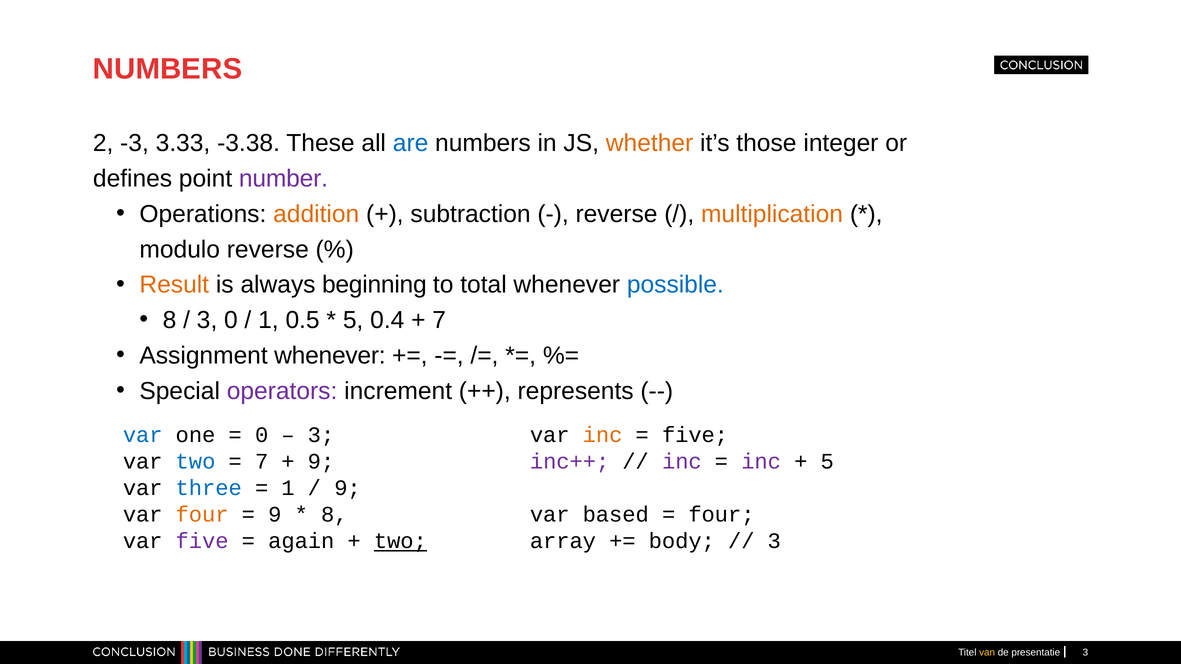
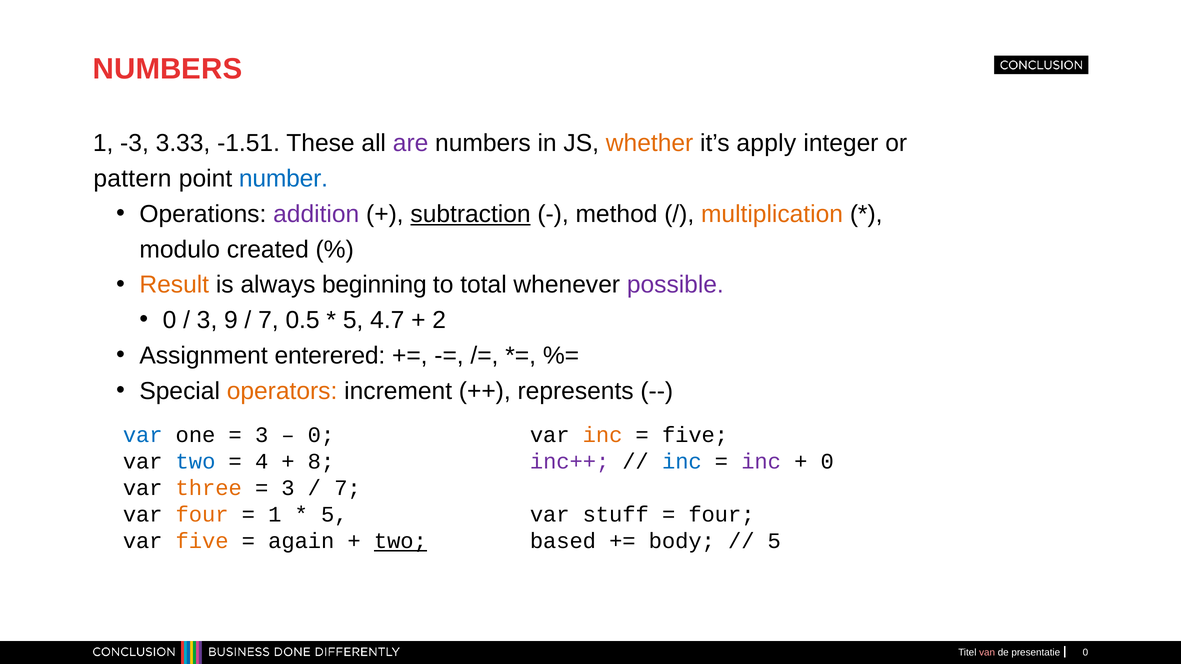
2: 2 -> 1 (103, 143)
-3.38: -3.38 -> -1.51 (249, 143)
are colour: blue -> purple (411, 143)
those: those -> apply (766, 143)
defines: defines -> pattern (132, 179)
number colour: purple -> blue (283, 179)
addition colour: orange -> purple (316, 214)
subtraction underline: none -> present (471, 214)
reverse: reverse -> method (617, 214)
modulo reverse: reverse -> created (268, 250)
possible colour: blue -> purple (675, 285)
8: 8 -> 0 (170, 320)
3 0: 0 -> 9 (231, 320)
1: 1 -> 7 (268, 320)
0.4: 0.4 -> 4.7 (387, 320)
7: 7 -> 2 (439, 320)
Assignment whenever: whenever -> enterered (330, 356)
operators colour: purple -> orange (282, 391)
0: 0 -> 3 (262, 435)
3: 3 -> 0 (321, 435)
7: 7 -> 4 (262, 462)
9: 9 -> 8 (321, 462)
inc colour: purple -> blue (682, 462)
5: 5 -> 0 (827, 462)
three colour: blue -> orange (209, 488)
1: 1 -> 3 (288, 488)
9: 9 -> 7 (347, 488)
9: 9 -> 1 (275, 515)
8: 8 -> 5 (334, 515)
based: based -> stuff (616, 515)
five colour: purple -> orange (202, 541)
array: array -> based (563, 541)
3: 3 -> 5 (774, 541)
van colour: yellow -> pink (987, 653)
presentatie 3: 3 -> 0 (1085, 653)
